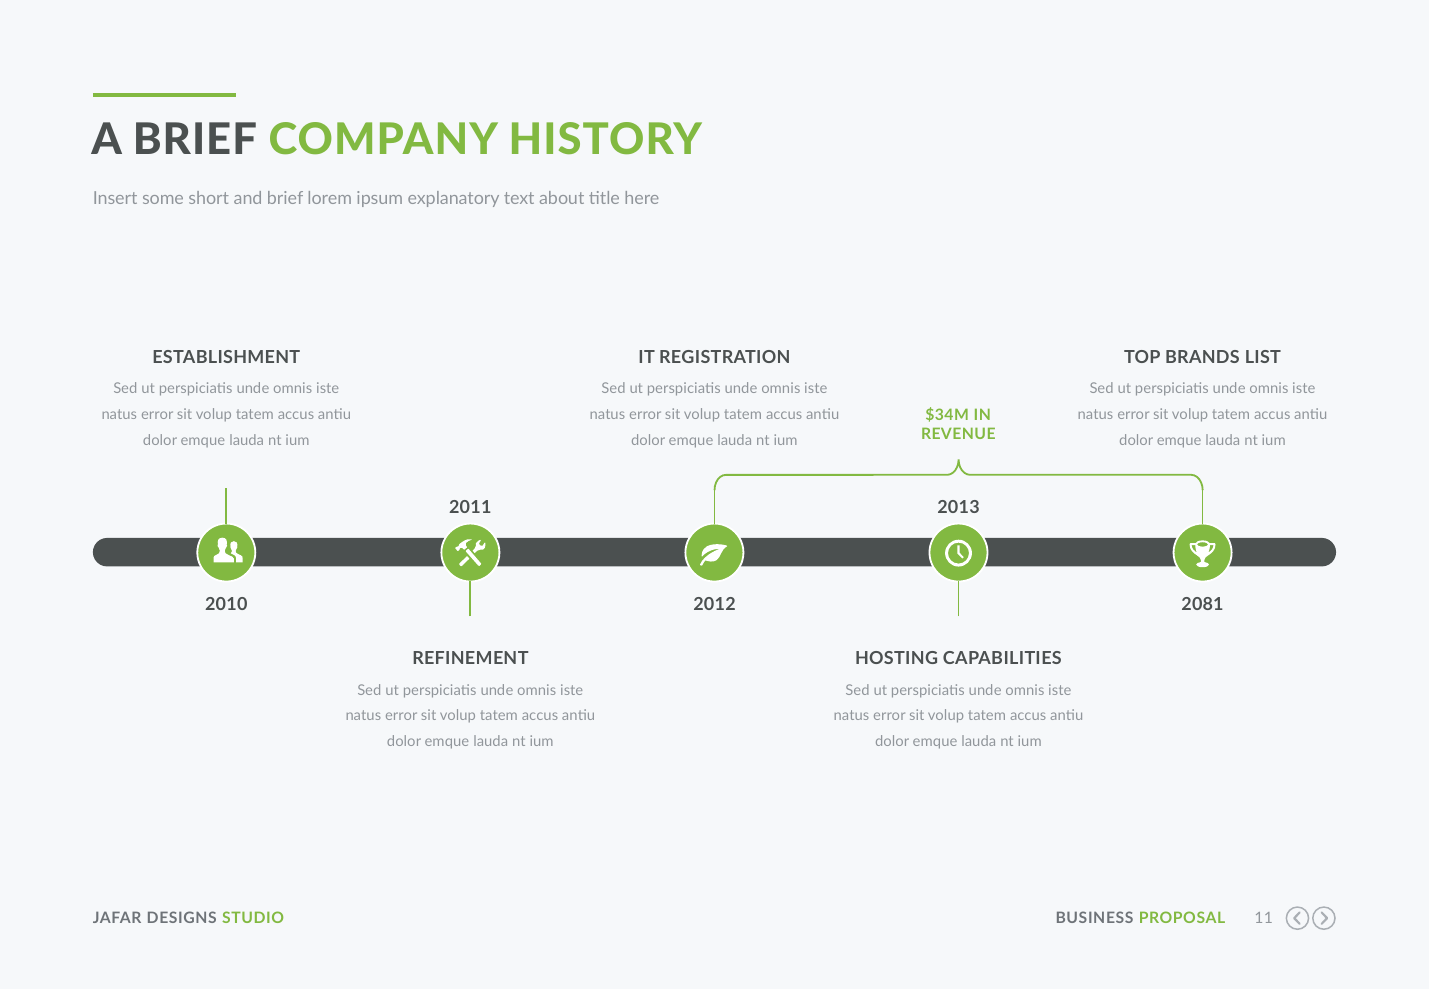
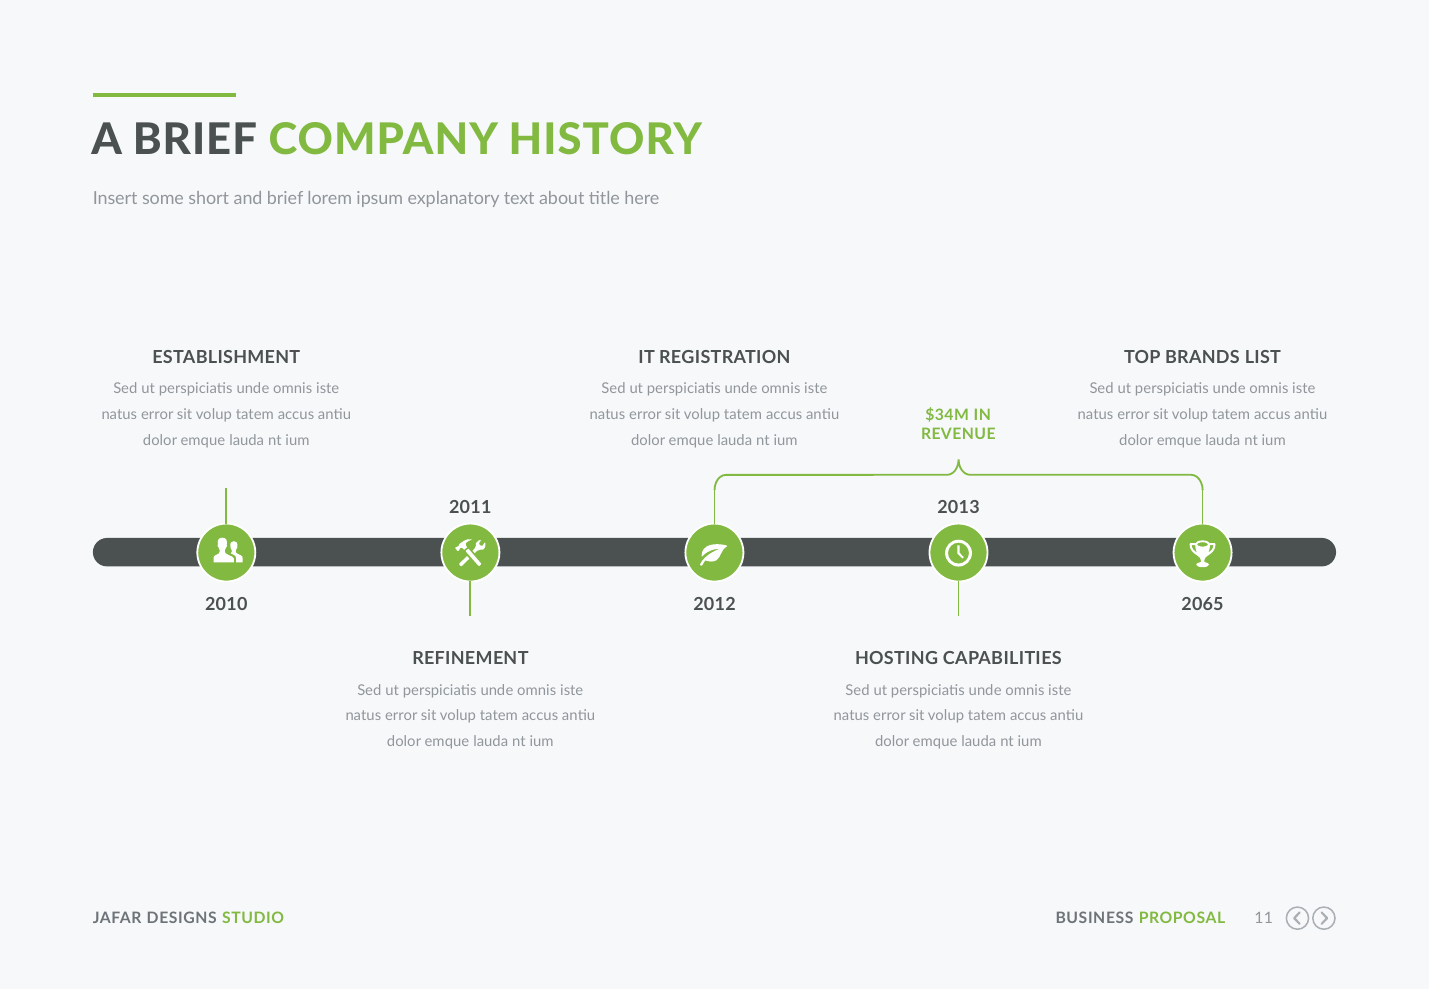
2081: 2081 -> 2065 (1203, 604)
